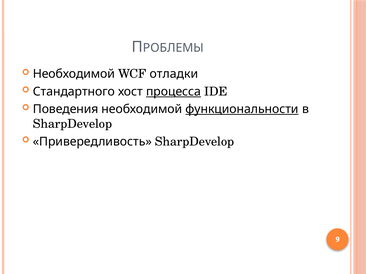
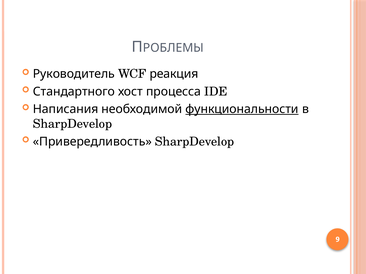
Необходимой: Необходимой -> Руководитель (74, 74)
отладки: отладки -> реакция (174, 74)
процесса underline: present -> none (174, 92)
Поведения: Поведения -> Написания (66, 109)
